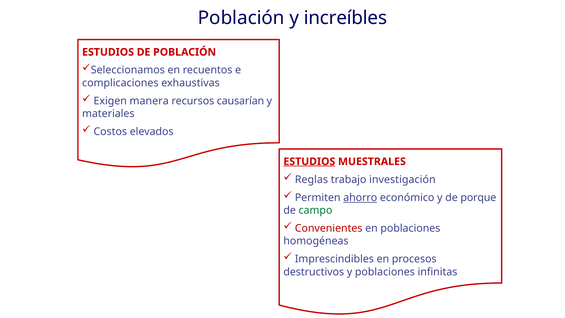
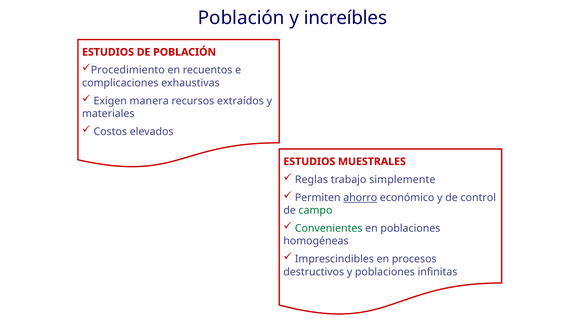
Seleccionamos: Seleccionamos -> Procedimiento (128, 70)
causarían: causarían -> extraídos (240, 101)
ESTUDIOS underline: present -> none (309, 161)
investigación: investigación -> simplemente (402, 179)
porque: porque -> control (478, 198)
Convenientes colour: red -> green (329, 228)
